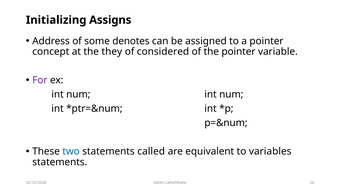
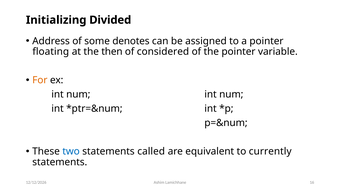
Assigns: Assigns -> Divided (110, 20)
concept: concept -> floating (51, 52)
they: they -> then (112, 52)
For colour: purple -> orange (40, 80)
variables: variables -> currently (270, 152)
